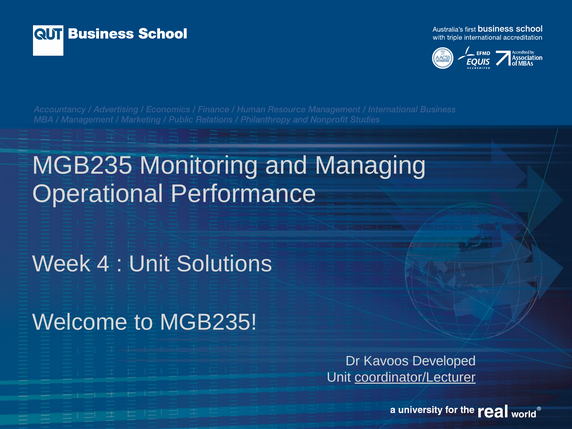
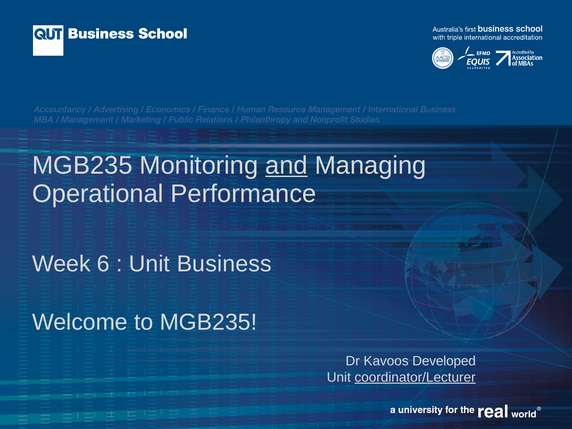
and underline: none -> present (286, 165)
4: 4 -> 6 (103, 264)
Solutions: Solutions -> Business (224, 264)
